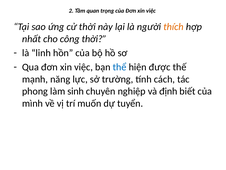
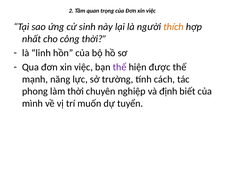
cử thời: thời -> sinh (87, 27)
thể colour: blue -> purple (120, 67)
làm sinh: sinh -> thời (76, 91)
